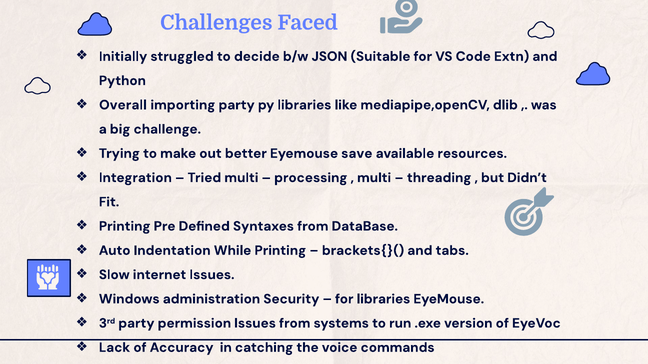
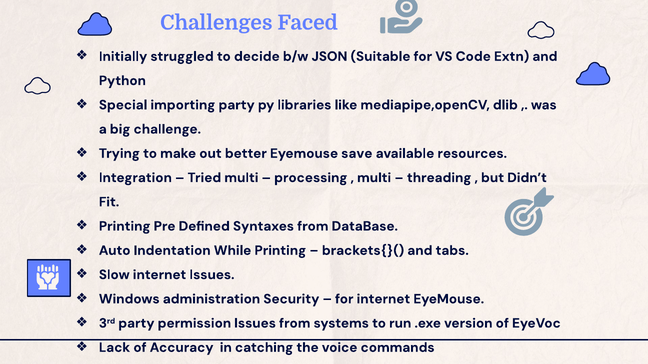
Overall: Overall -> Special (123, 105)
for libraries: libraries -> internet (383, 299)
